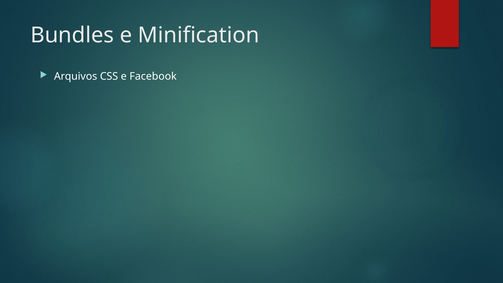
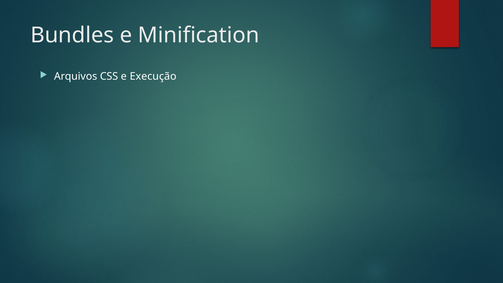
Facebook: Facebook -> Execução (153, 77)
